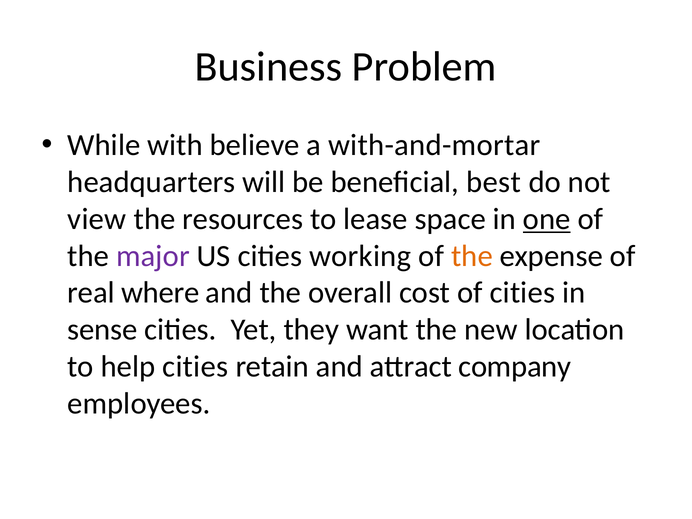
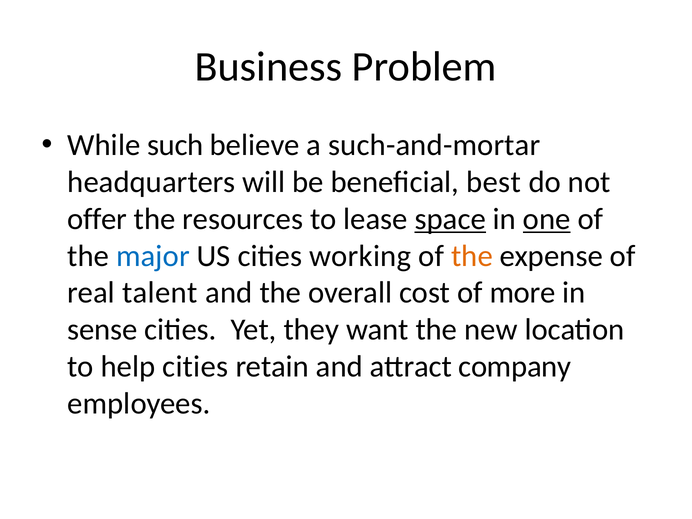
with: with -> such (175, 145)
with-and-mortar: with-and-mortar -> such-and-mortar (434, 145)
view: view -> offer (97, 219)
space underline: none -> present (450, 219)
major colour: purple -> blue (153, 256)
where: where -> talent (160, 293)
of cities: cities -> more (523, 293)
